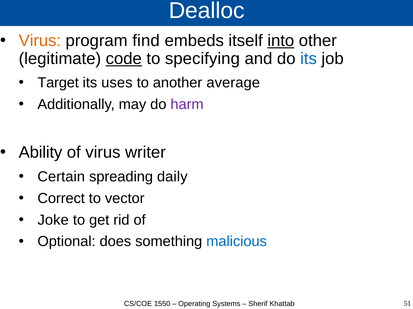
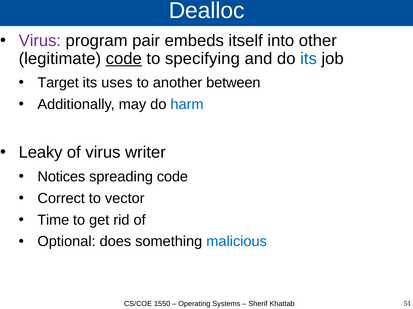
Virus colour: orange -> purple (40, 41)
find: find -> pair (146, 41)
into underline: present -> none (281, 41)
average: average -> between (233, 83)
harm colour: purple -> blue (187, 105)
Ability: Ability -> Leaky (41, 153)
Certain: Certain -> Notices (61, 177)
spreading daily: daily -> code (172, 177)
Joke: Joke -> Time (53, 220)
